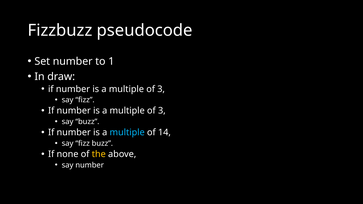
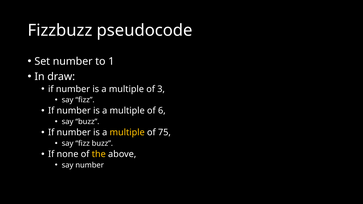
3: 3 -> 6 (162, 111)
multiple colour: light blue -> yellow (127, 133)
14: 14 -> 75 (164, 133)
